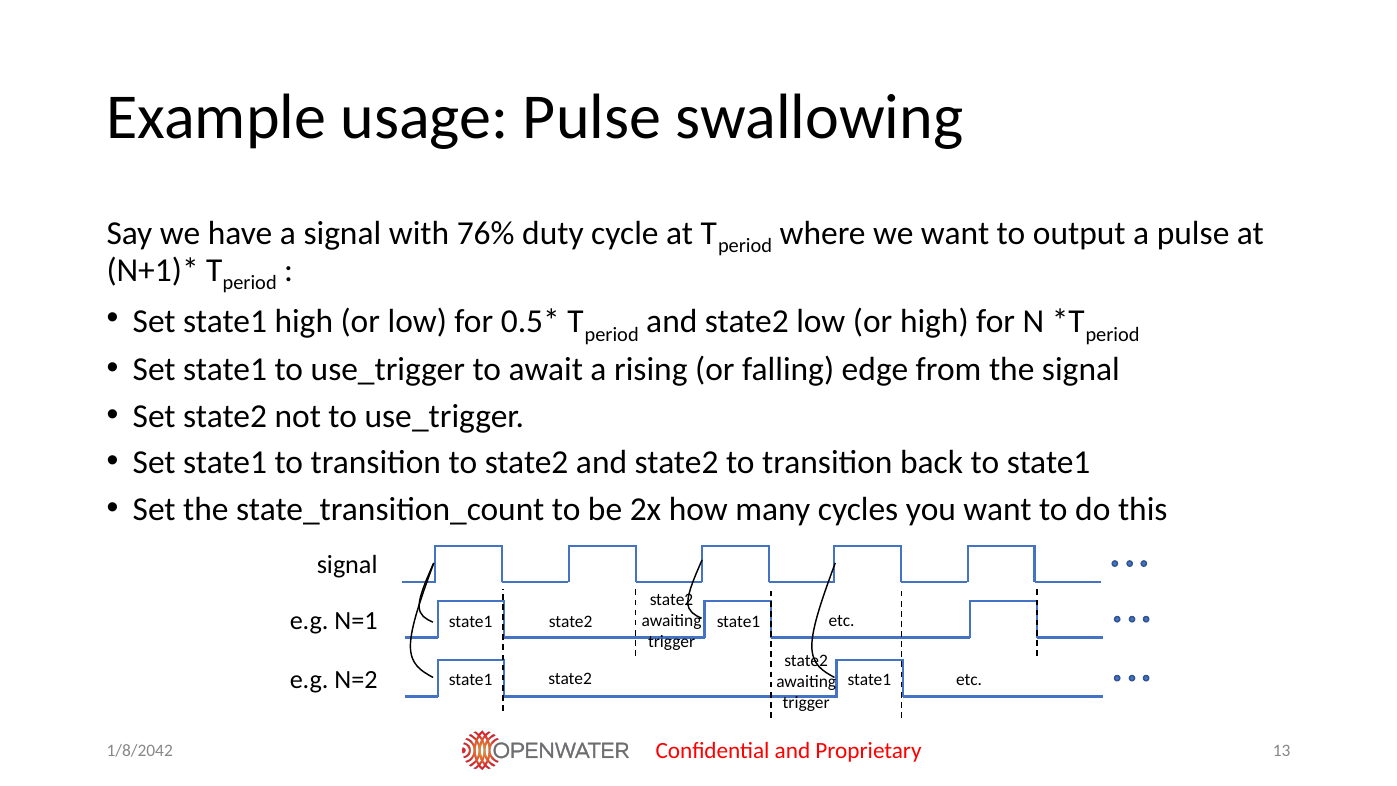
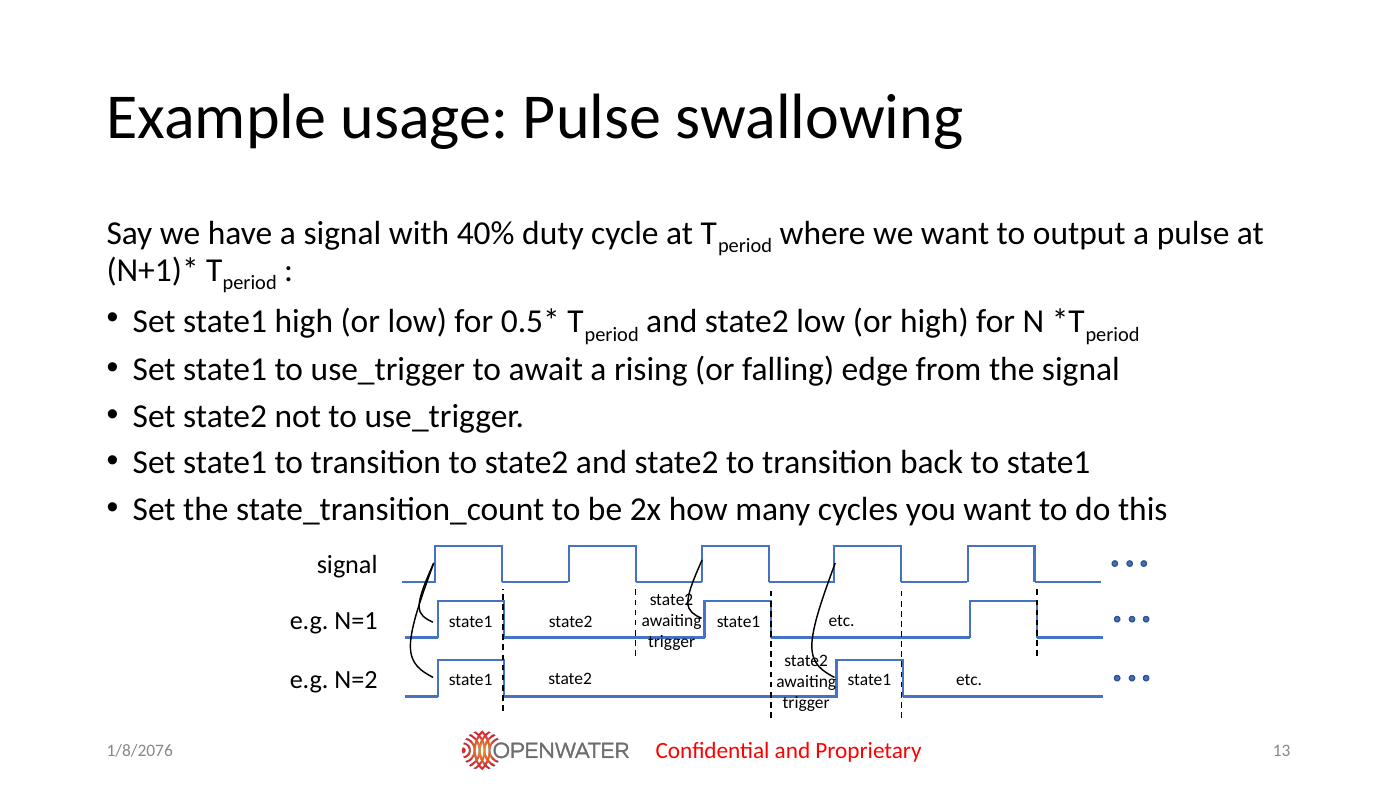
76%: 76% -> 40% (486, 233)
1/8/2042: 1/8/2042 -> 1/8/2076 (140, 750)
